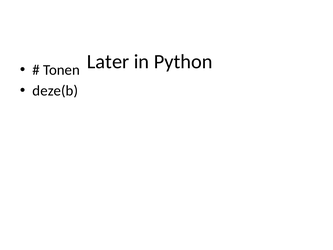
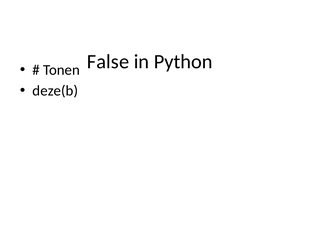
Later: Later -> False (108, 62)
